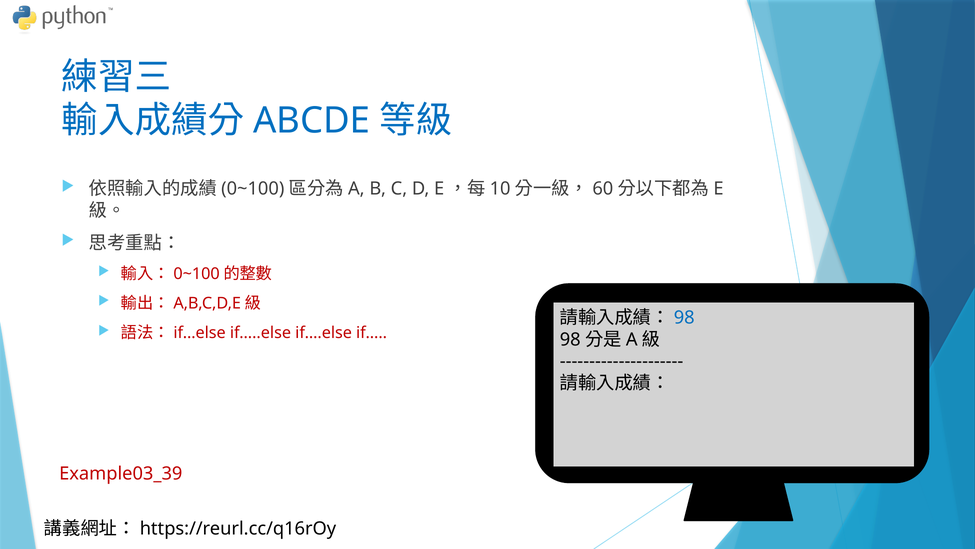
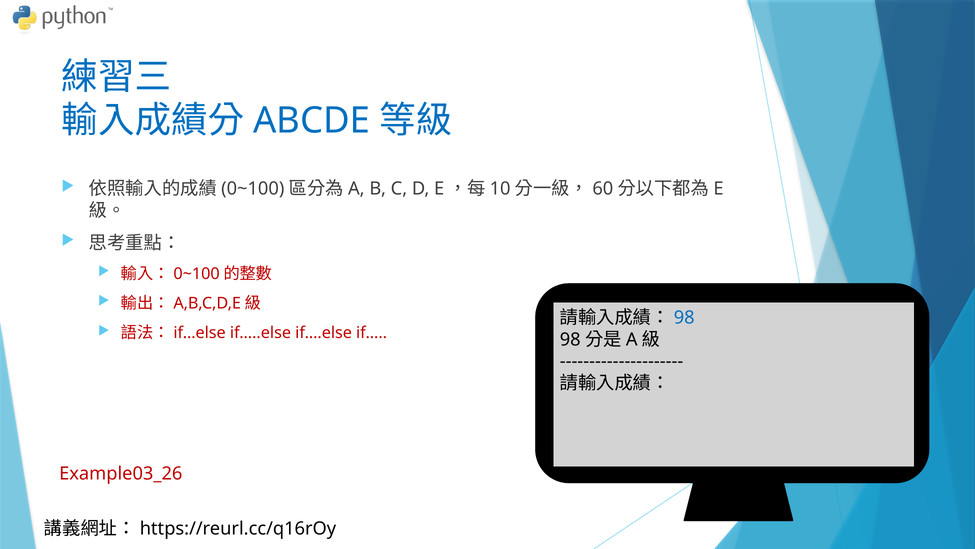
Example03_39: Example03_39 -> Example03_26 (121, 473)
